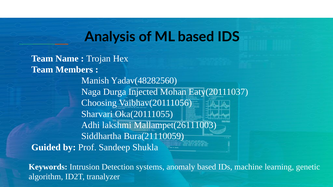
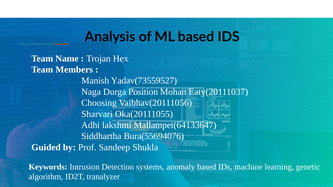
Yadav(48282560: Yadav(48282560 -> Yadav(73559527 (144, 81)
Injected: Injected -> Position (143, 92)
Mallampet(26111003: Mallampet(26111003 -> Mallampet(64133647 (175, 125)
Bura(21110059: Bura(21110059 -> Bura(55694076 (154, 136)
